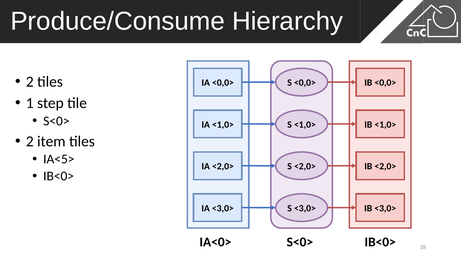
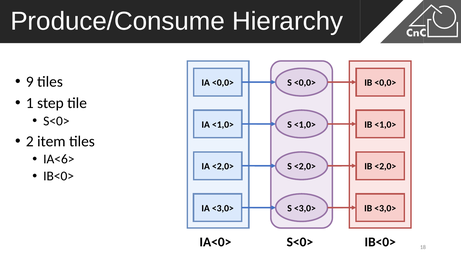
2: 2 -> 9 (30, 82)
IA<5>: IA<5> -> IA<6> (59, 159)
